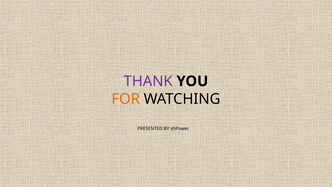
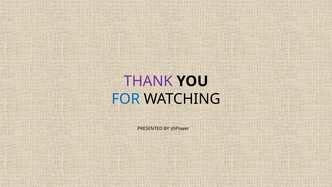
FOR colour: orange -> blue (126, 99)
